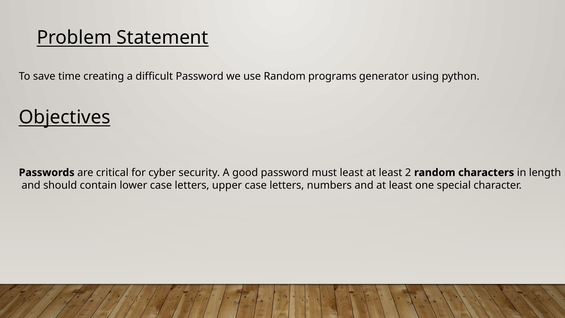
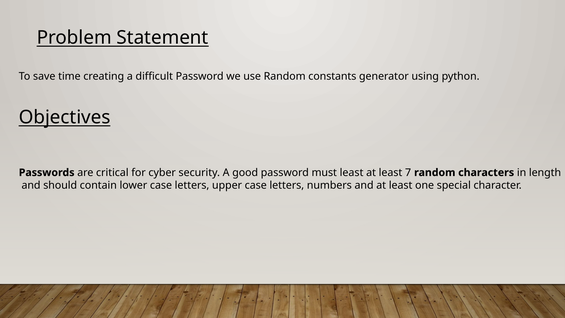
programs: programs -> constants (332, 76)
2: 2 -> 7 (408, 172)
